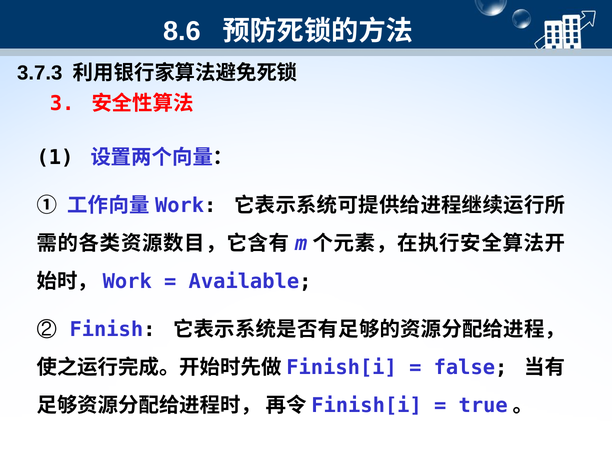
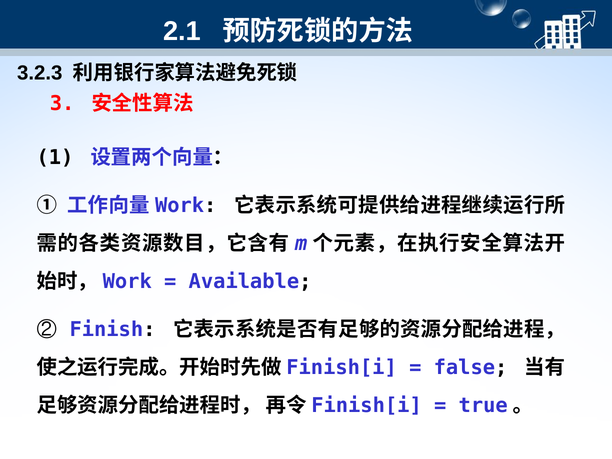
8.6: 8.6 -> 2.1 (182, 31)
3.7.3: 3.7.3 -> 3.2.3 (40, 73)
